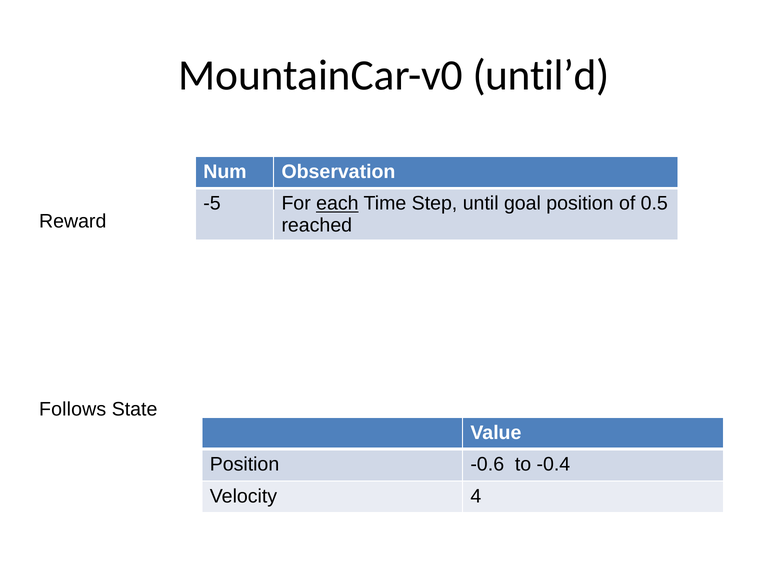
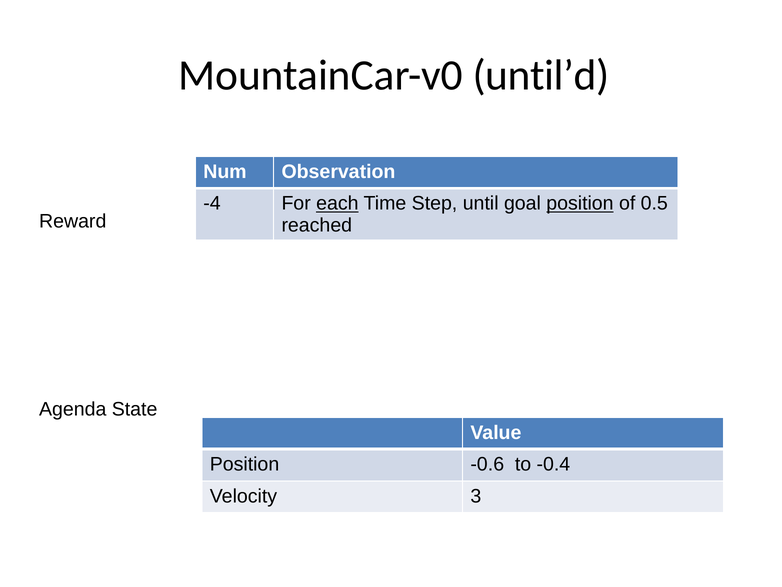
-5: -5 -> -4 (212, 203)
position underline: none -> present (580, 203)
Follows: Follows -> Agenda (73, 409)
4: 4 -> 3 (476, 496)
